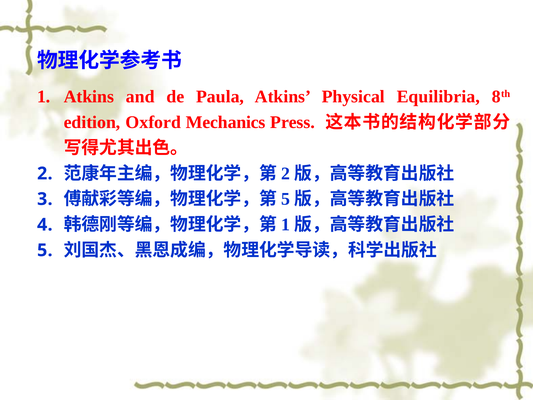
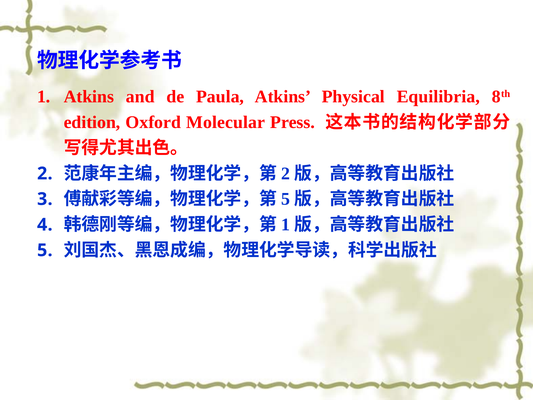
Mechanics: Mechanics -> Molecular (226, 122)
